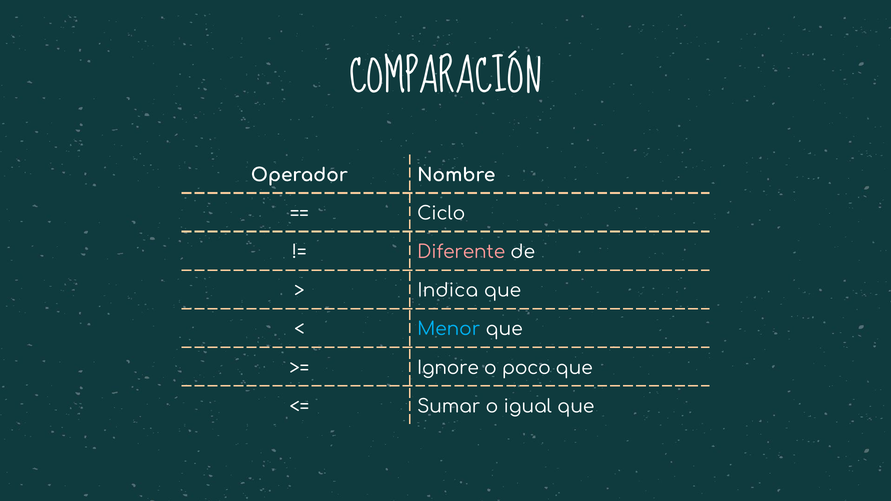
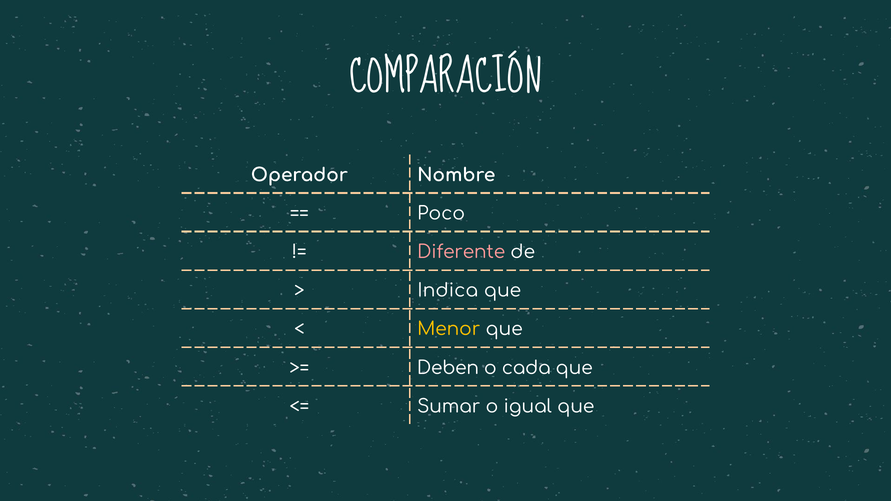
Ciclo: Ciclo -> Poco (441, 214)
Menor colour: light blue -> yellow (449, 330)
Ignore: Ignore -> Deben (448, 368)
poco: poco -> cada (526, 368)
